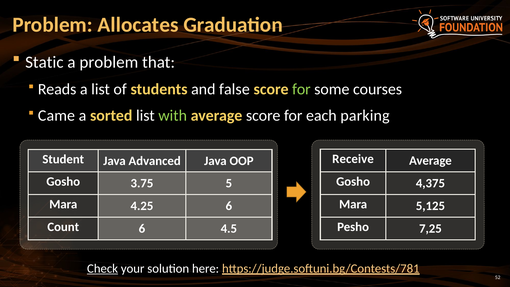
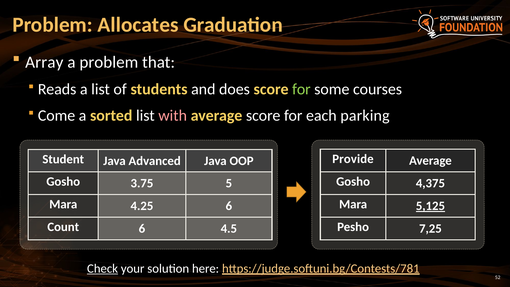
Static: Static -> Array (44, 62)
false: false -> does (234, 89)
Came: Came -> Come (57, 116)
with colour: light green -> pink (173, 116)
Receive: Receive -> Provide (353, 159)
5,125 underline: none -> present (430, 206)
